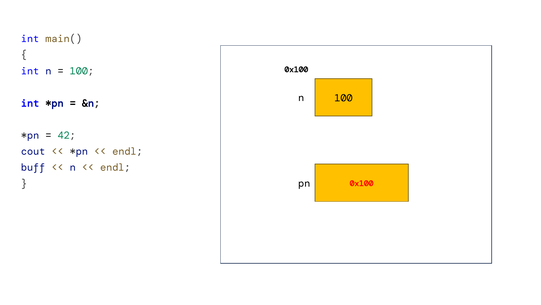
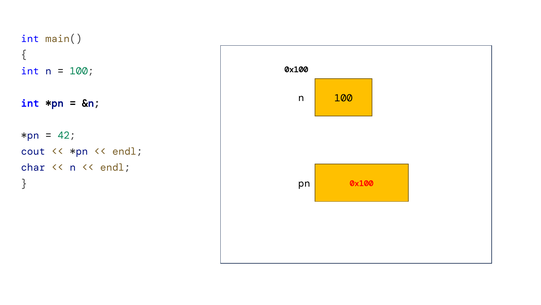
buff: buff -> char (33, 167)
